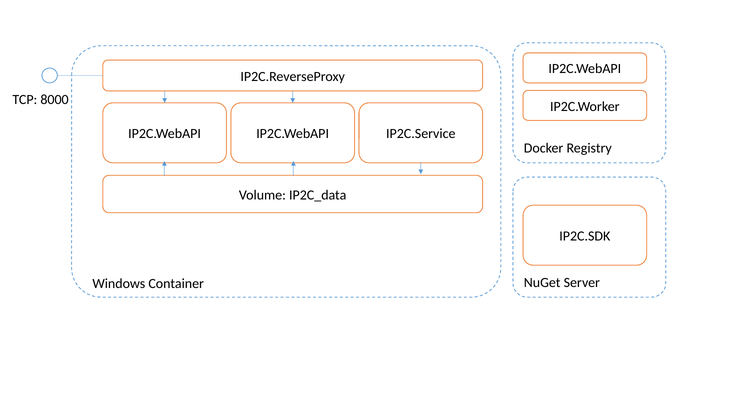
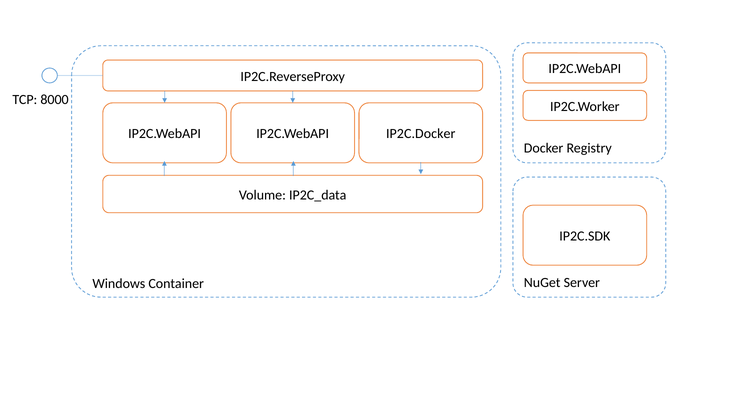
IP2C.Service: IP2C.Service -> IP2C.Docker (421, 134)
